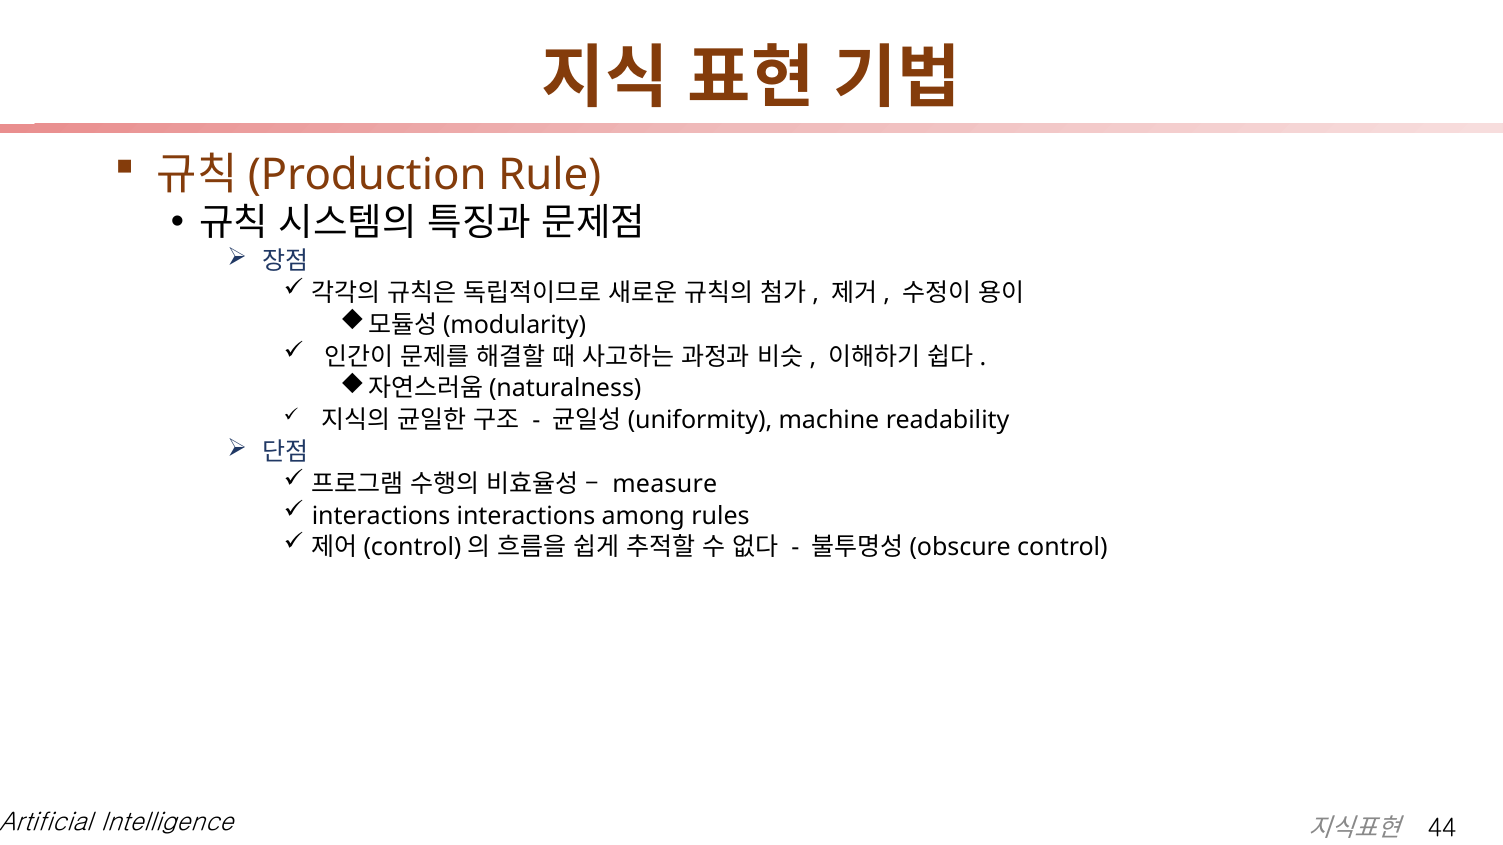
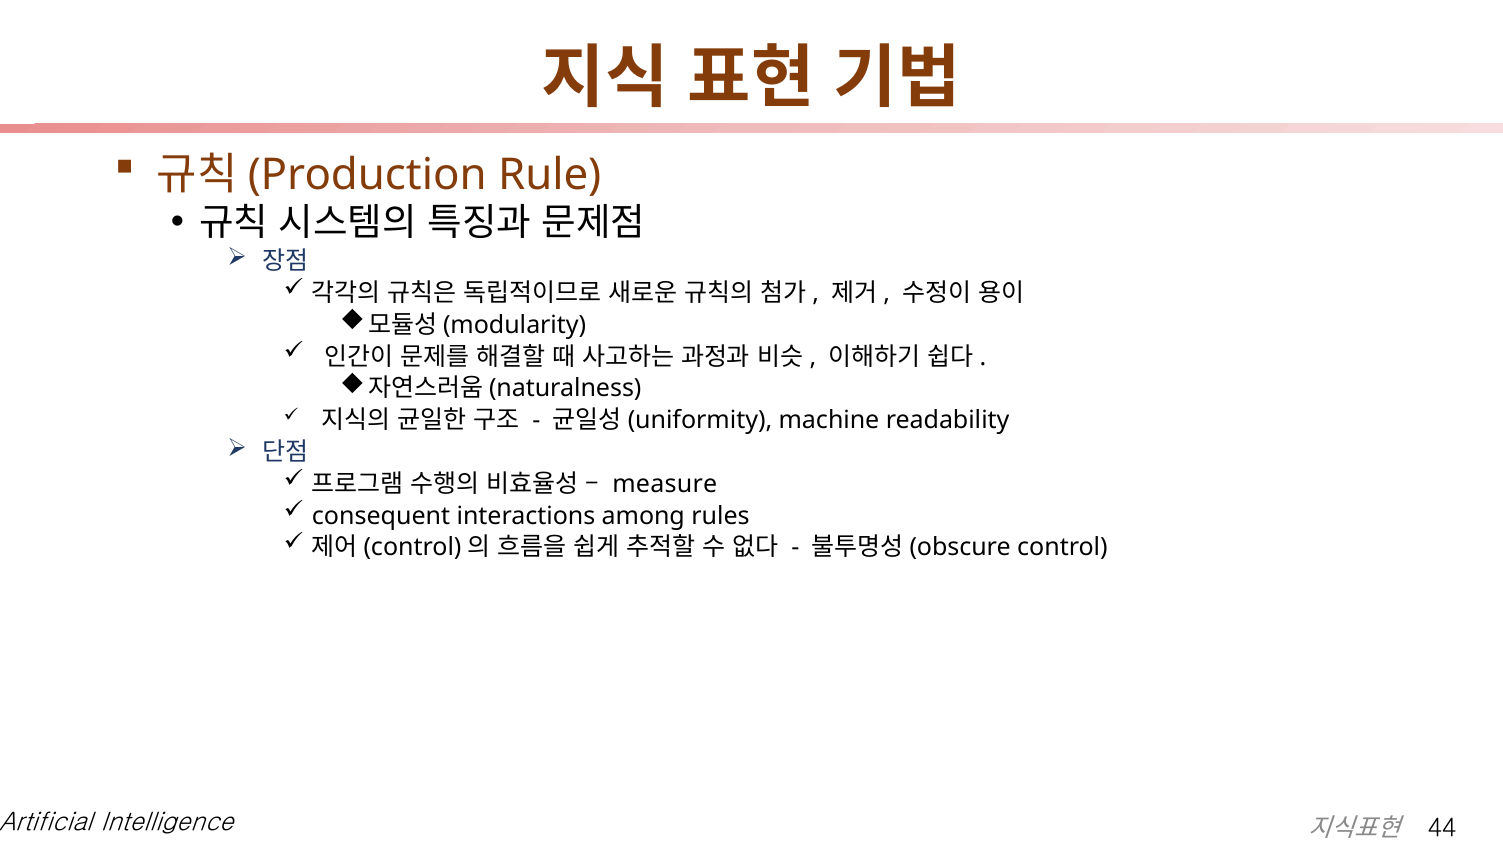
interactions: interactions -> consequent (381, 516)
